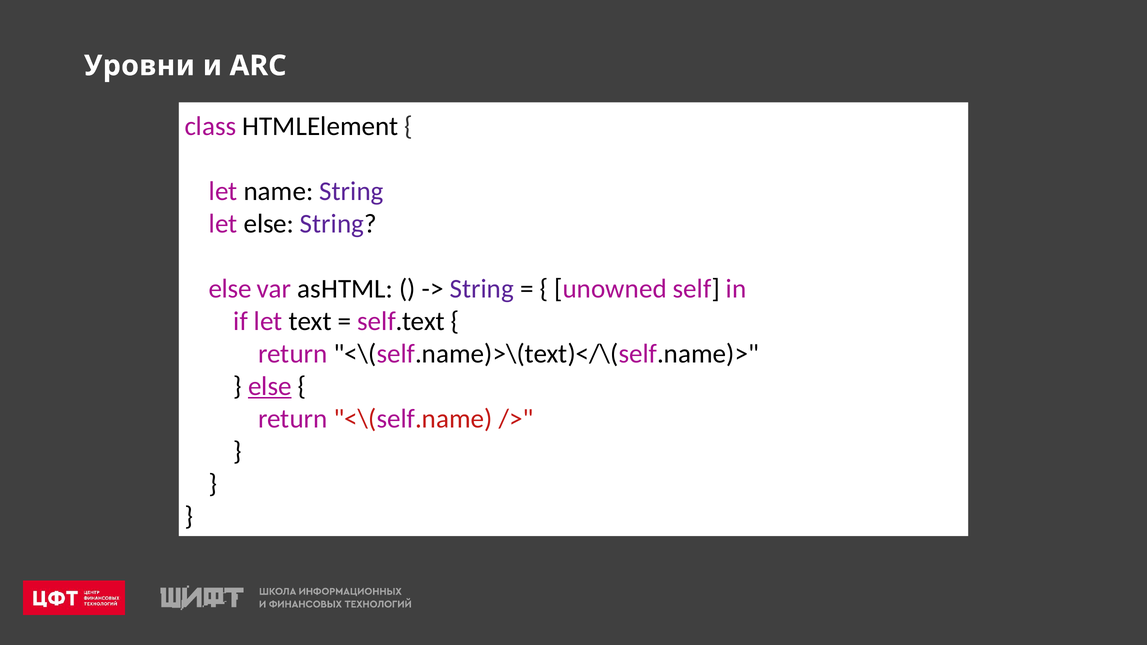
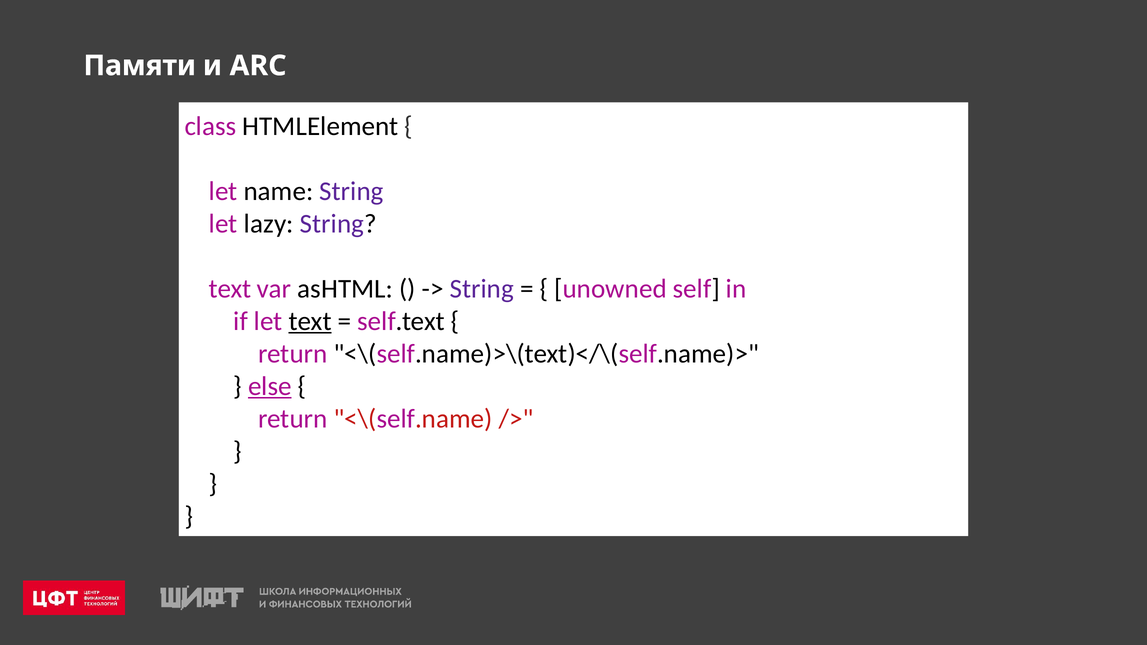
Уровни: Уровни -> Памяти (140, 66)
let else: else -> lazy (269, 224)
else: else -> text (230, 289)
text underline: none -> present (310, 321)
